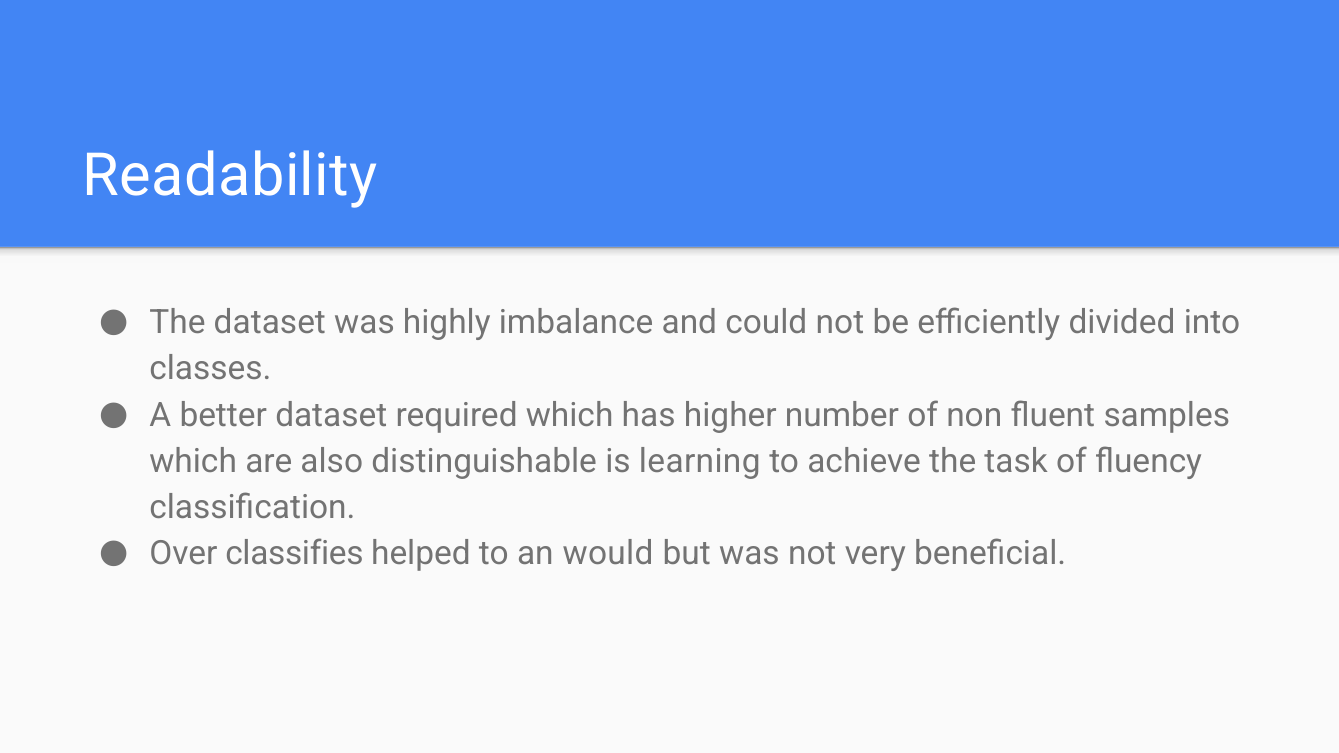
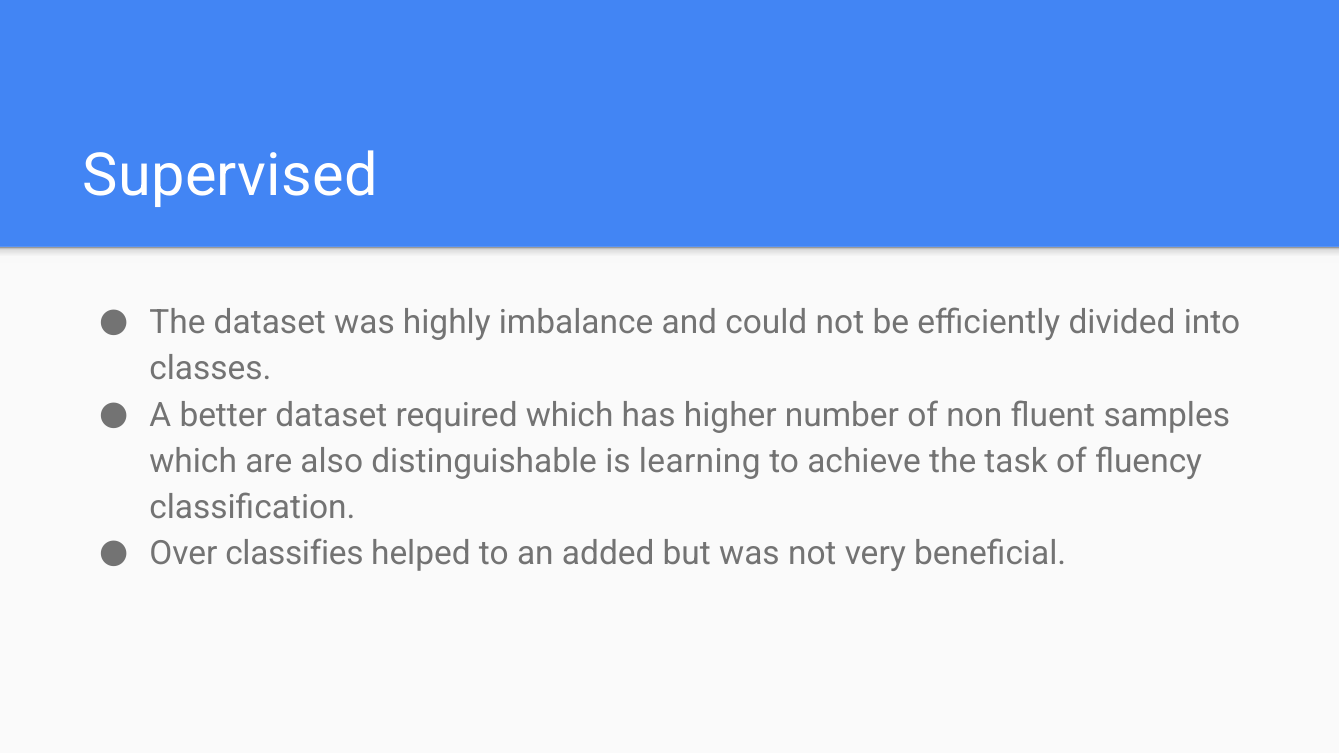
Readability: Readability -> Supervised (230, 176)
would: would -> added (608, 554)
